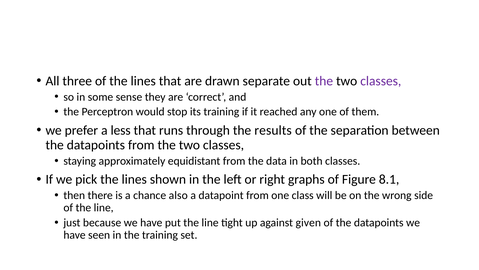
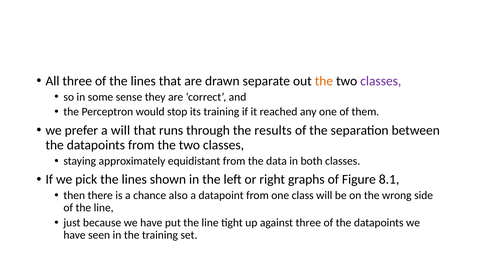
the colour: purple -> orange (324, 81)
a less: less -> will (120, 130)
against given: given -> three (308, 222)
